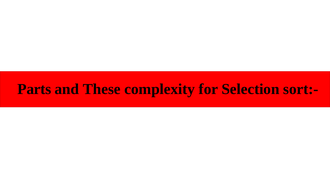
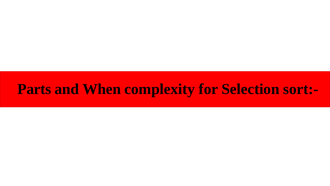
These: These -> When (102, 89)
